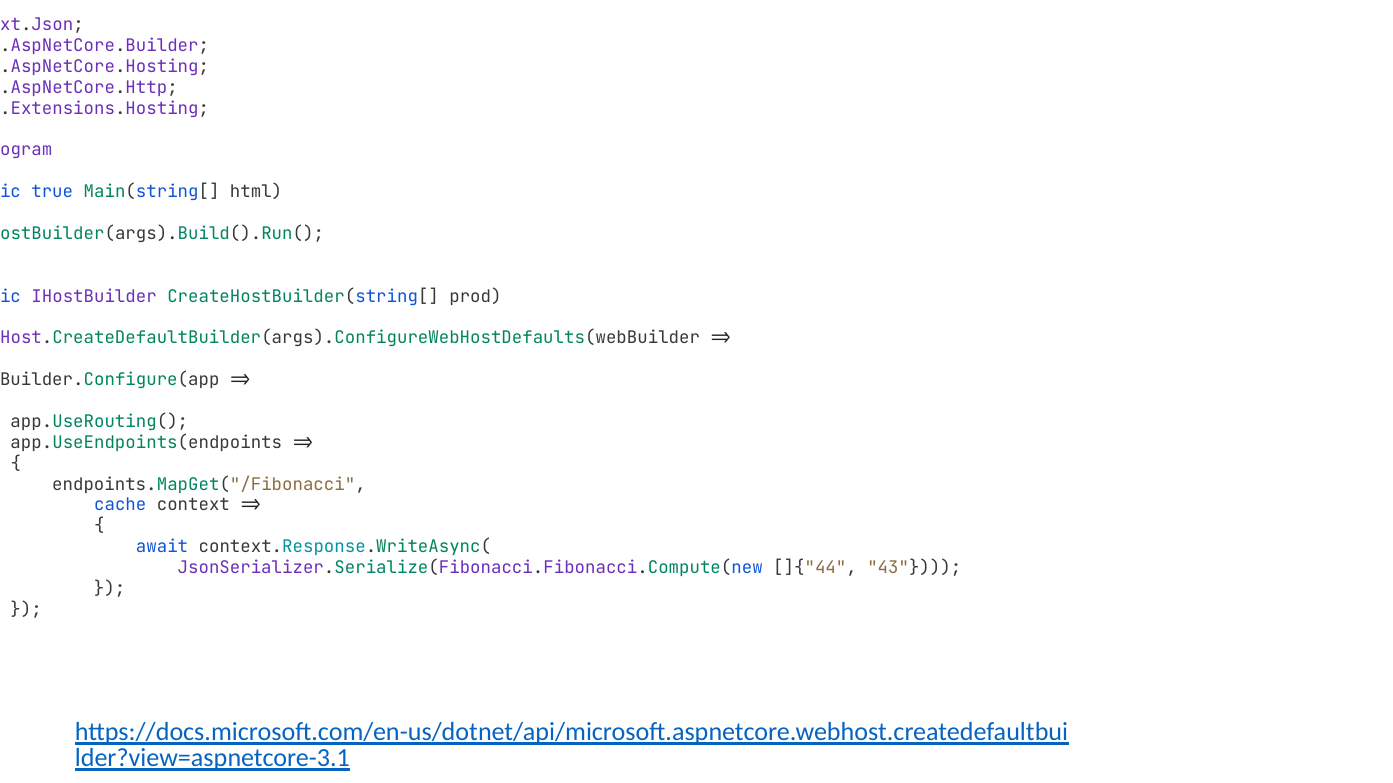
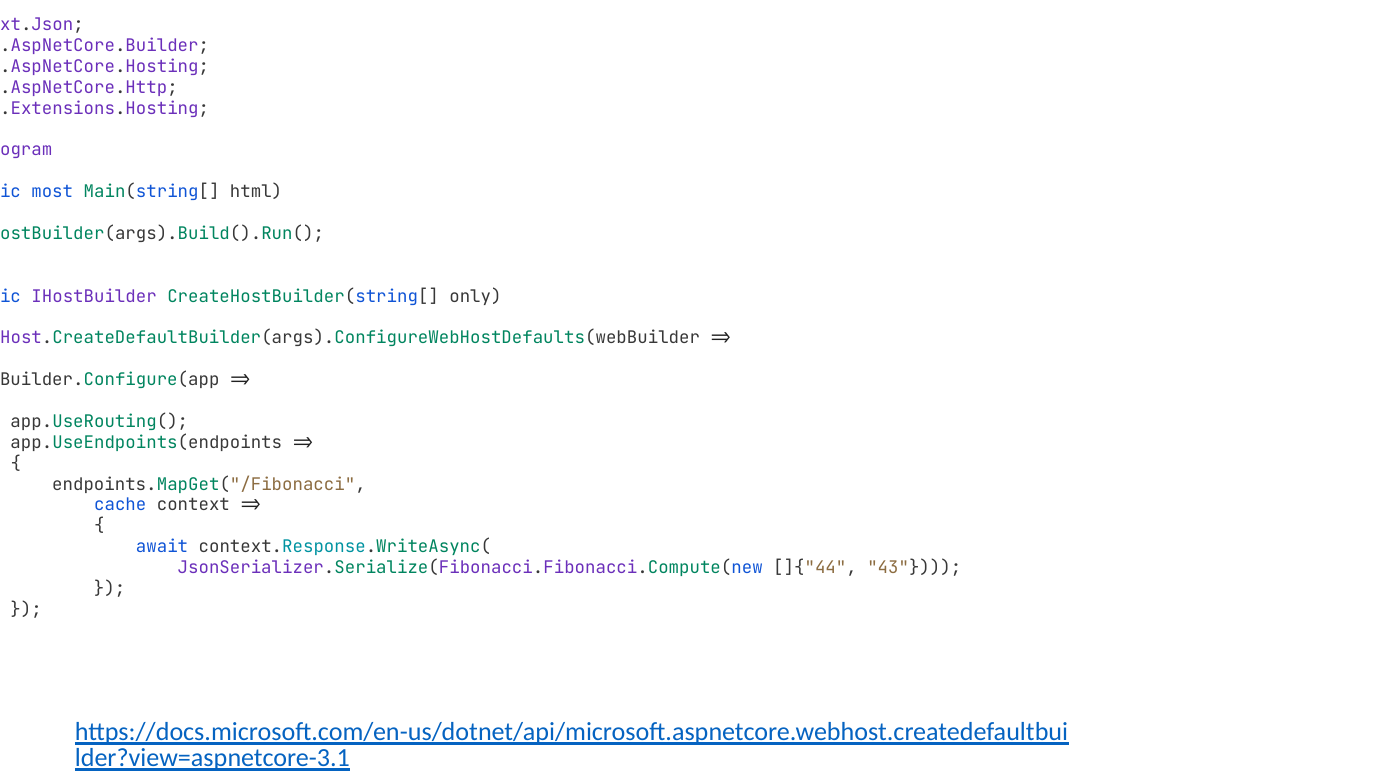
true: true -> most (52, 192)
prod: prod -> only (475, 297)
